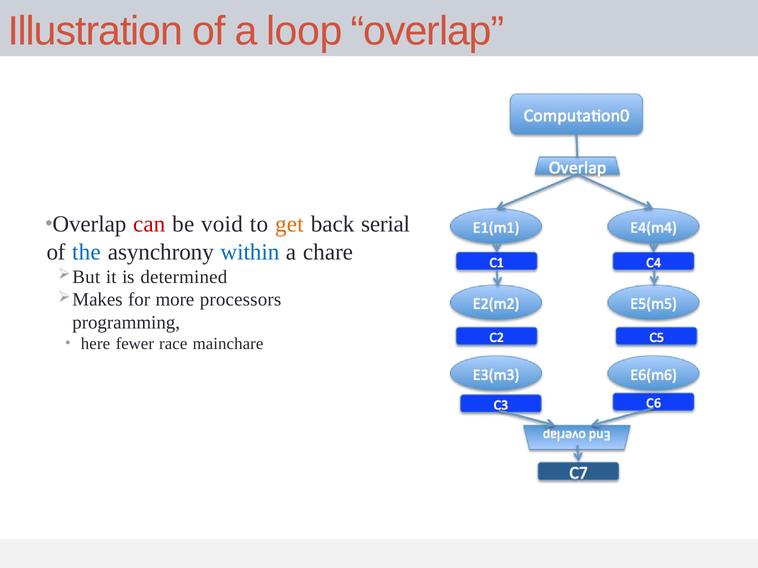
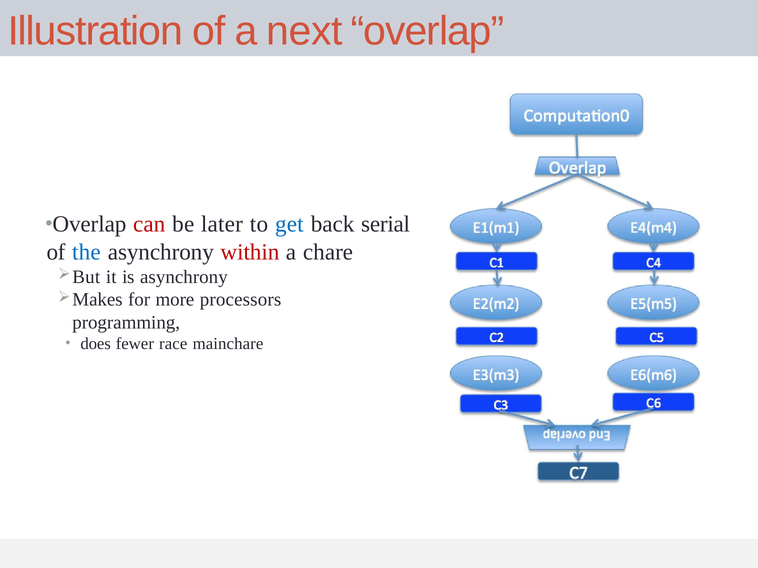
loop: loop -> next (304, 31)
void: void -> later (222, 224)
get colour: orange -> blue (289, 224)
within colour: blue -> red (250, 252)
is determined: determined -> asynchrony (184, 277)
here: here -> does (96, 344)
